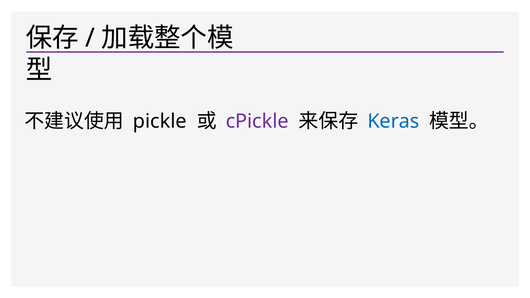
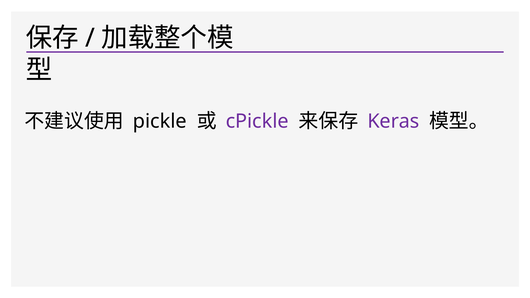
Keras colour: blue -> purple (393, 121)
